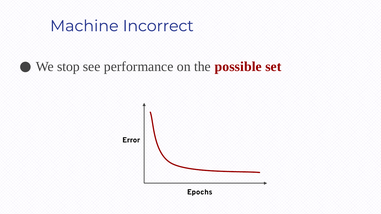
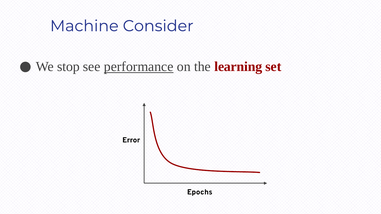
Incorrect: Incorrect -> Consider (158, 26)
performance underline: none -> present (139, 67)
possible: possible -> learning (238, 67)
